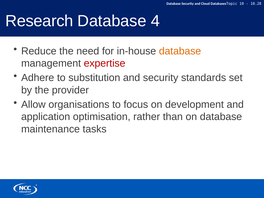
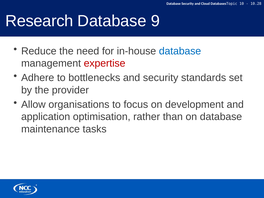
4: 4 -> 9 (155, 21)
database colour: orange -> blue (180, 51)
substitution: substitution -> bottlenecks (94, 78)
